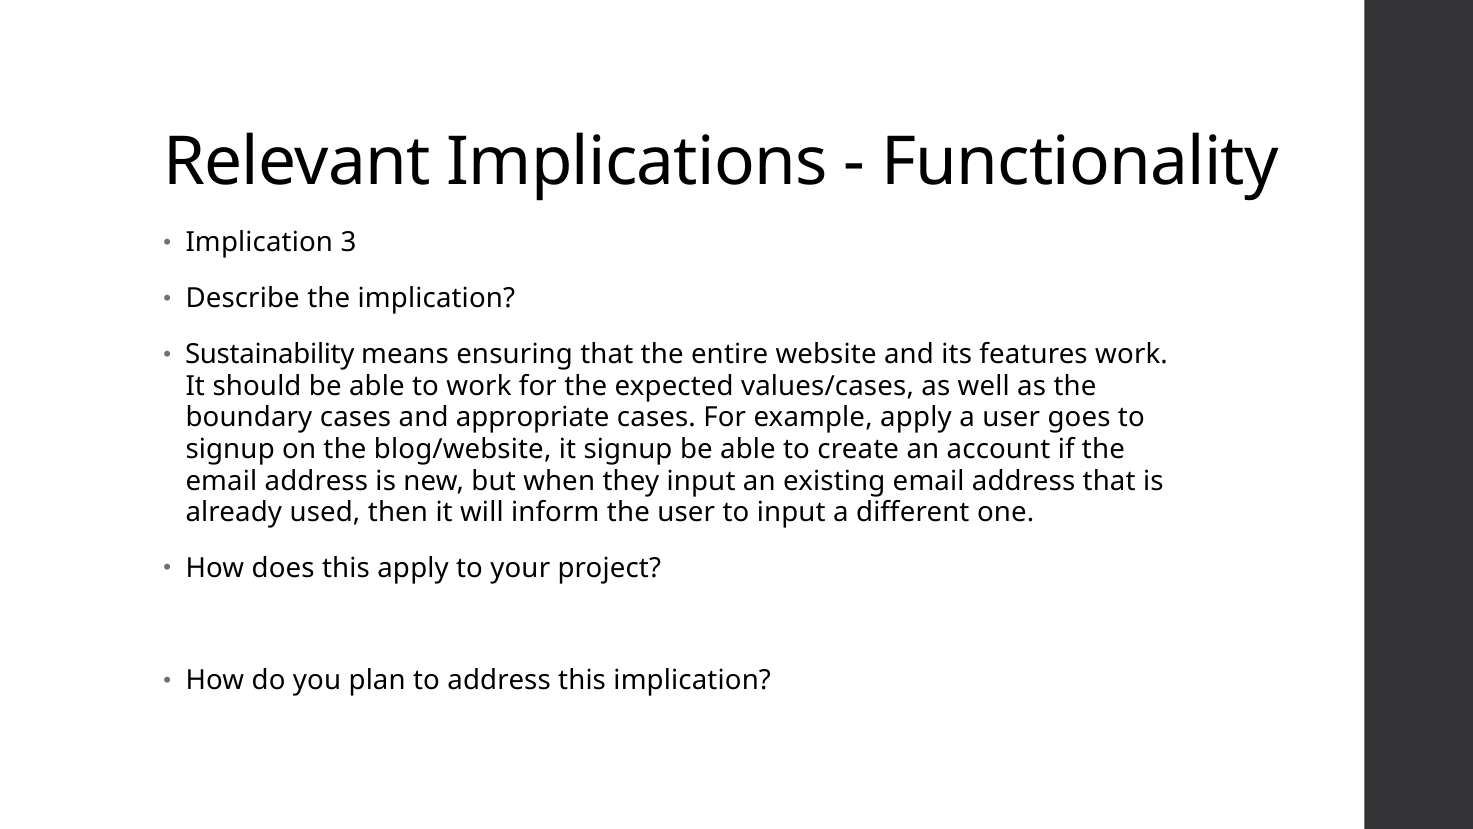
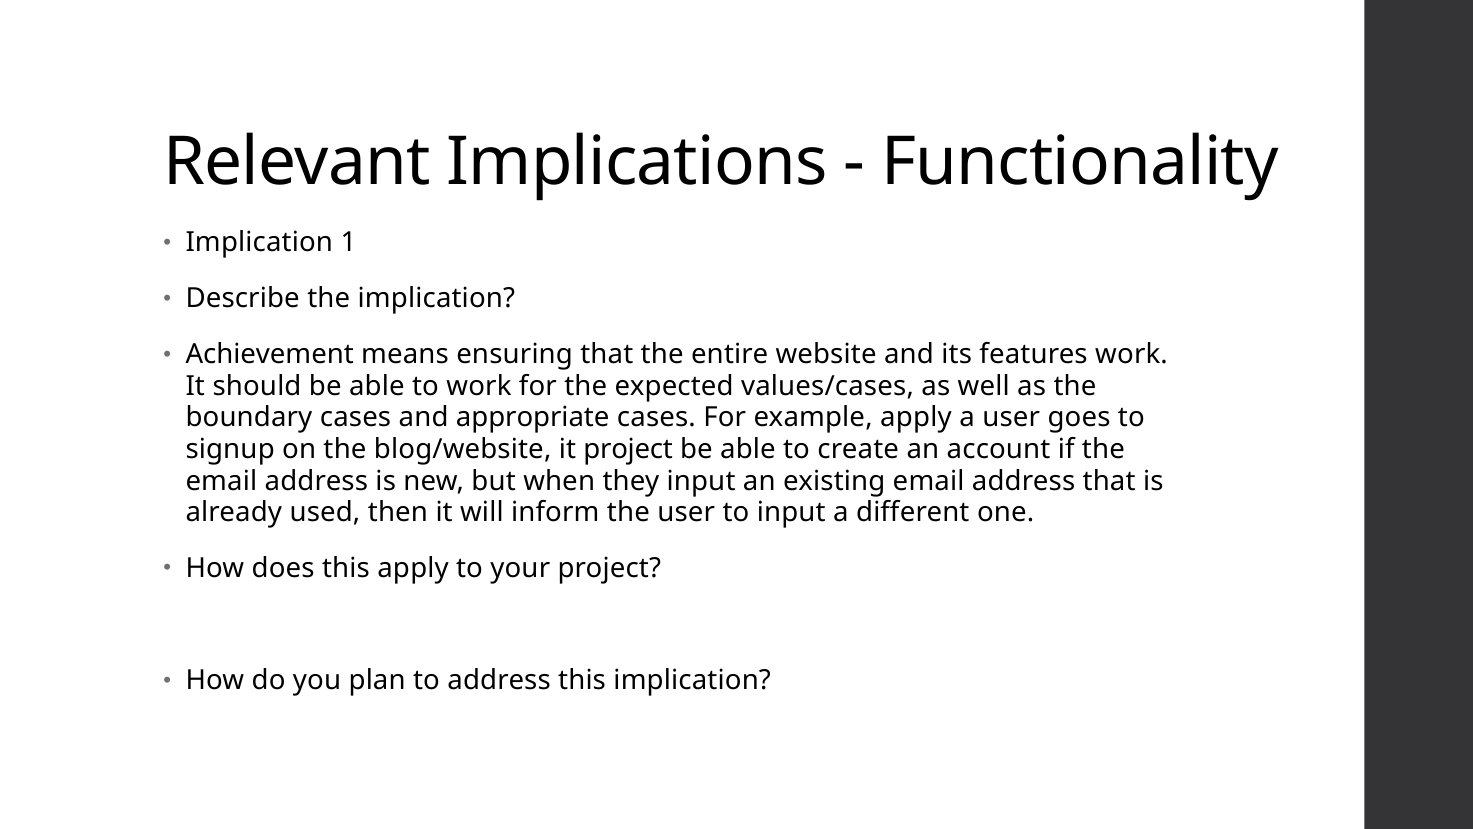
3: 3 -> 1 (348, 243)
Sustainability: Sustainability -> Achievement (270, 355)
it signup: signup -> project (628, 449)
